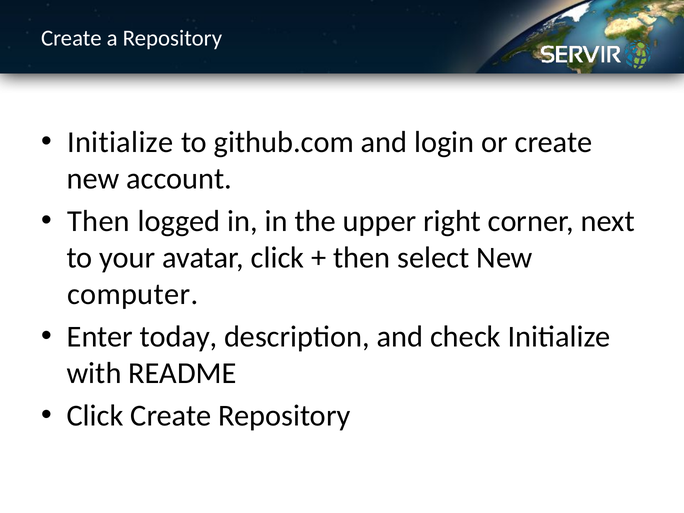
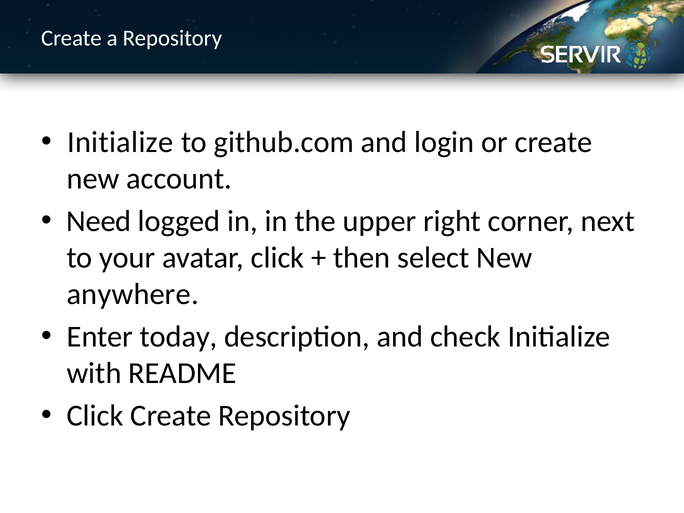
Then: Then -> Need (99, 221)
computer: computer -> anywhere (133, 294)
